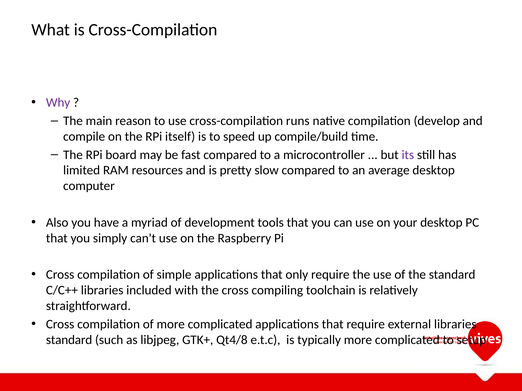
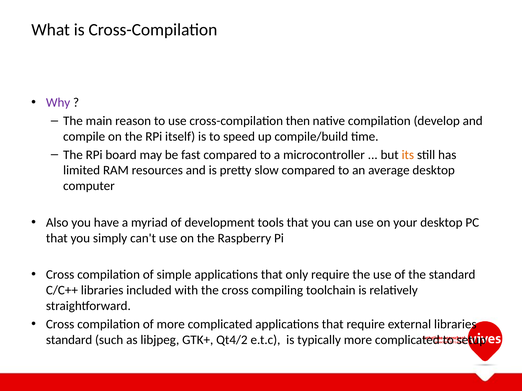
runs: runs -> then (298, 121)
its colour: purple -> orange (408, 155)
Qt4/8: Qt4/8 -> Qt4/2 (232, 340)
